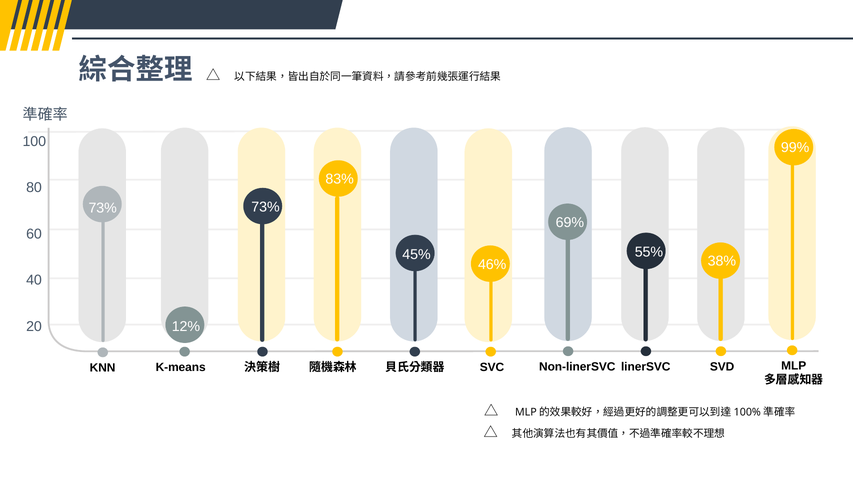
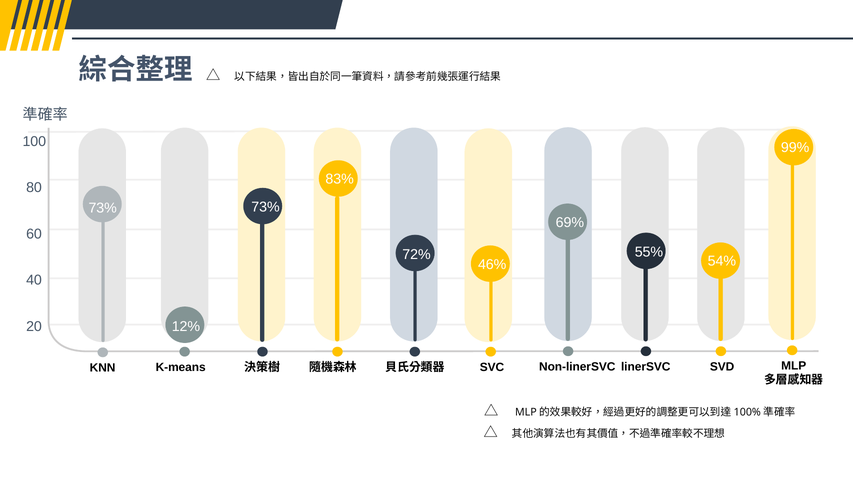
45%: 45% -> 72% (416, 254)
38%: 38% -> 54% (722, 261)
